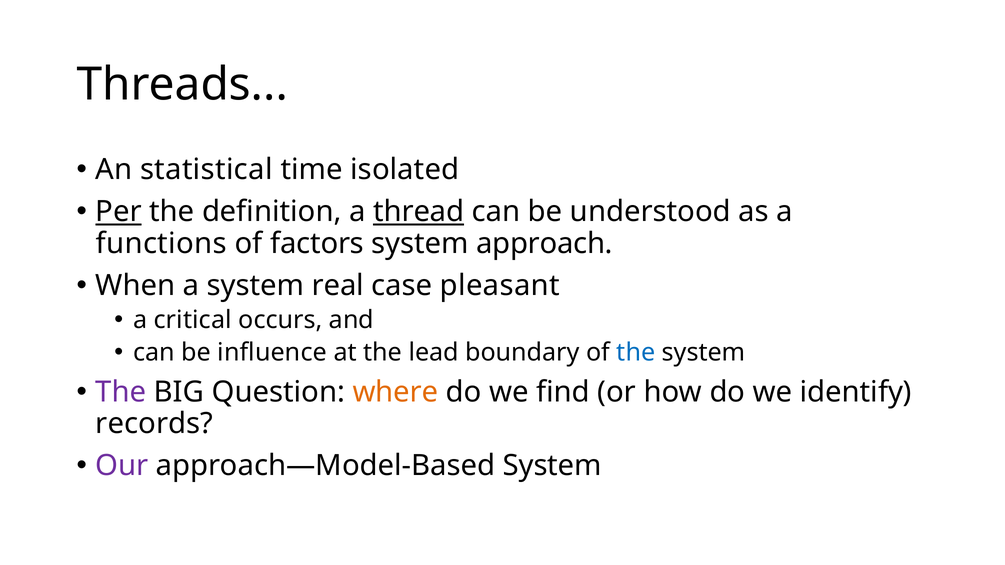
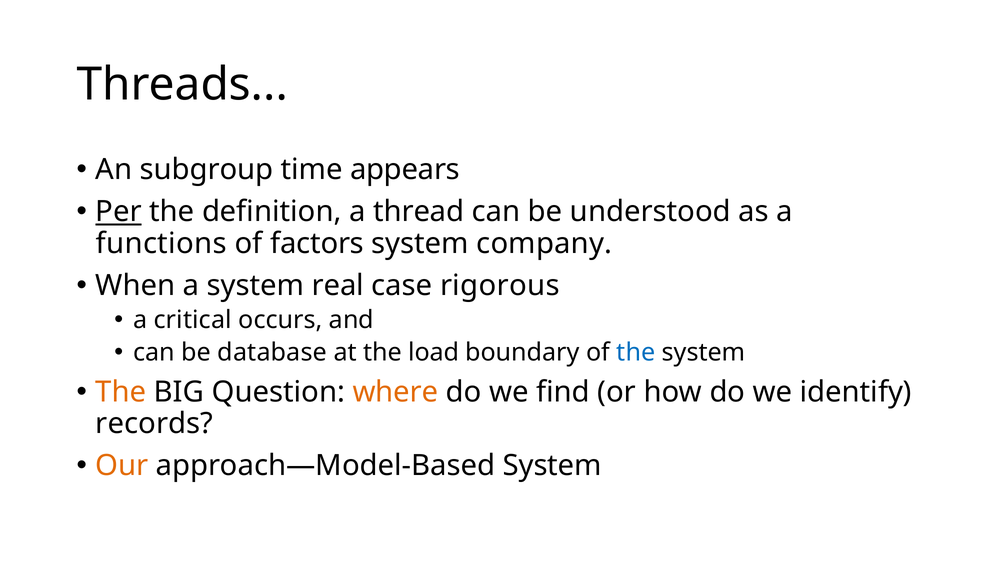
statistical: statistical -> subgroup (207, 170)
isolated: isolated -> appears (405, 170)
thread underline: present -> none (419, 212)
approach: approach -> company (544, 244)
pleasant: pleasant -> rigorous (500, 286)
influence: influence -> database (272, 353)
lead: lead -> load (434, 353)
The colour: purple -> orange (121, 392)
Our colour: purple -> orange (122, 466)
